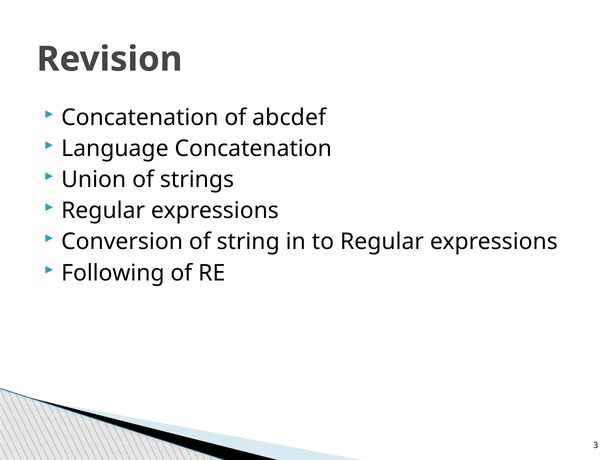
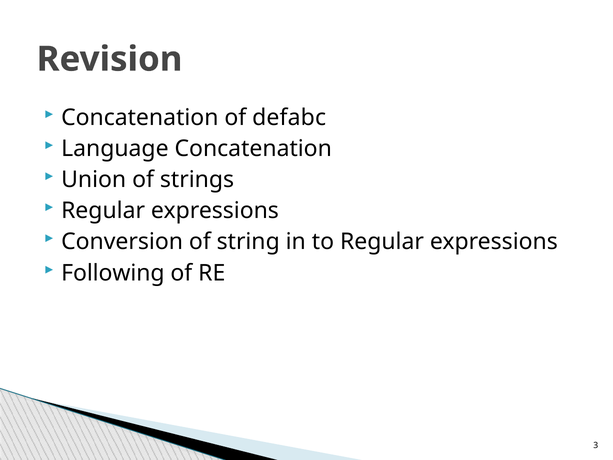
abcdef: abcdef -> defabc (289, 118)
